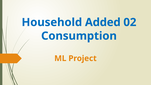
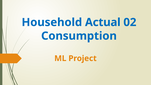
Added: Added -> Actual (103, 22)
